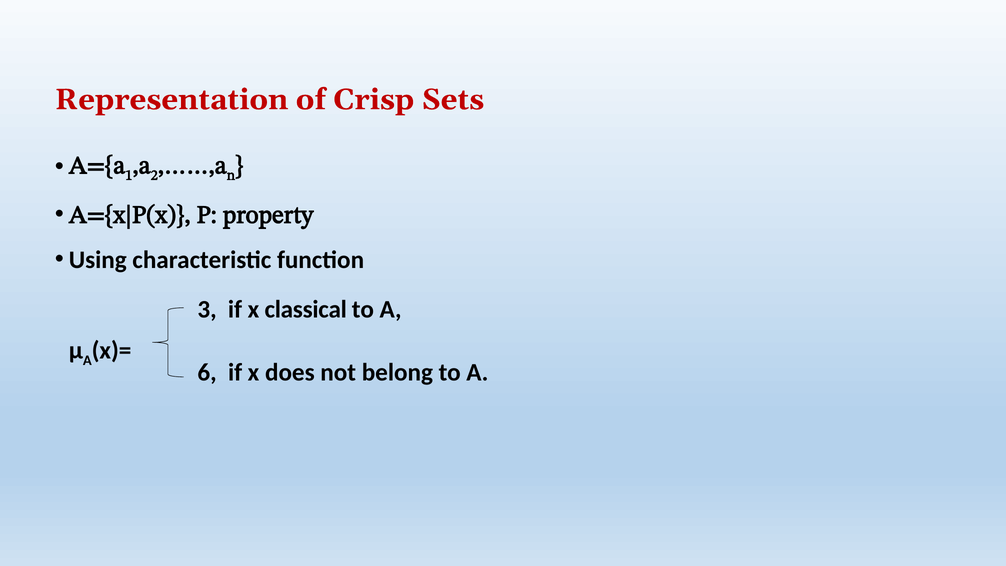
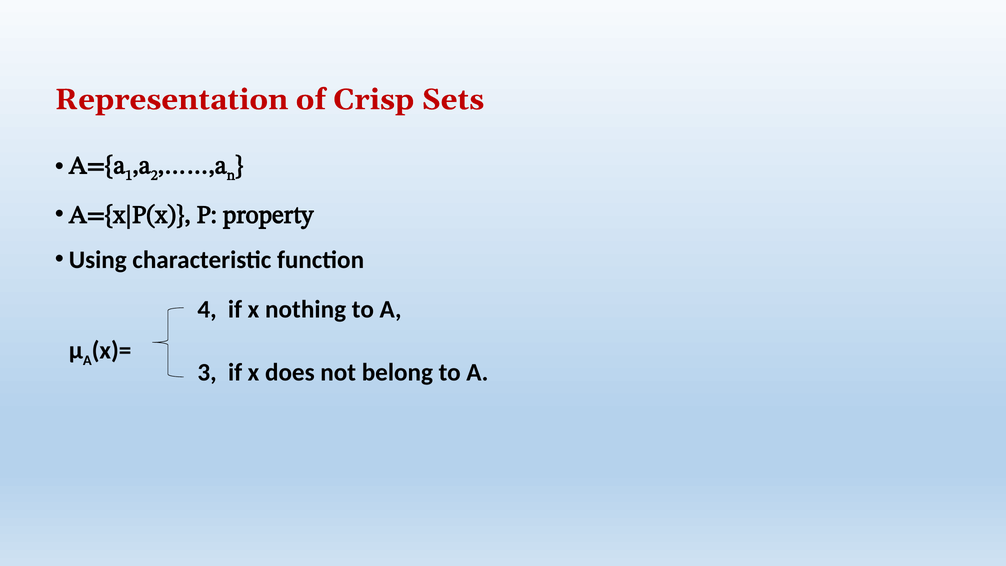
3: 3 -> 4 (207, 309)
classical: classical -> nothing (306, 309)
6: 6 -> 3 (207, 372)
